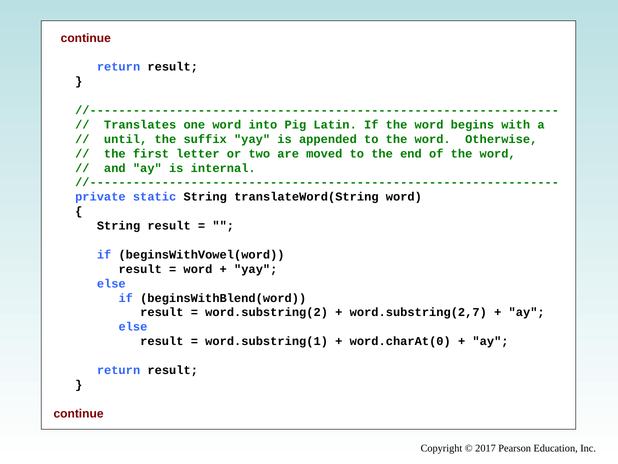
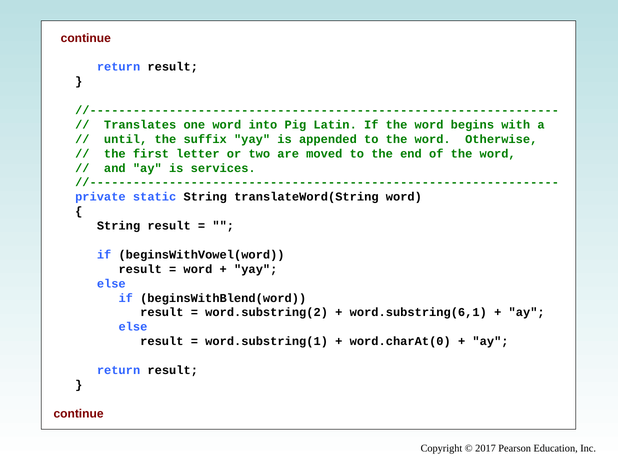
internal: internal -> services (223, 168)
word.substring(2,7: word.substring(2,7 -> word.substring(6,1 (418, 312)
